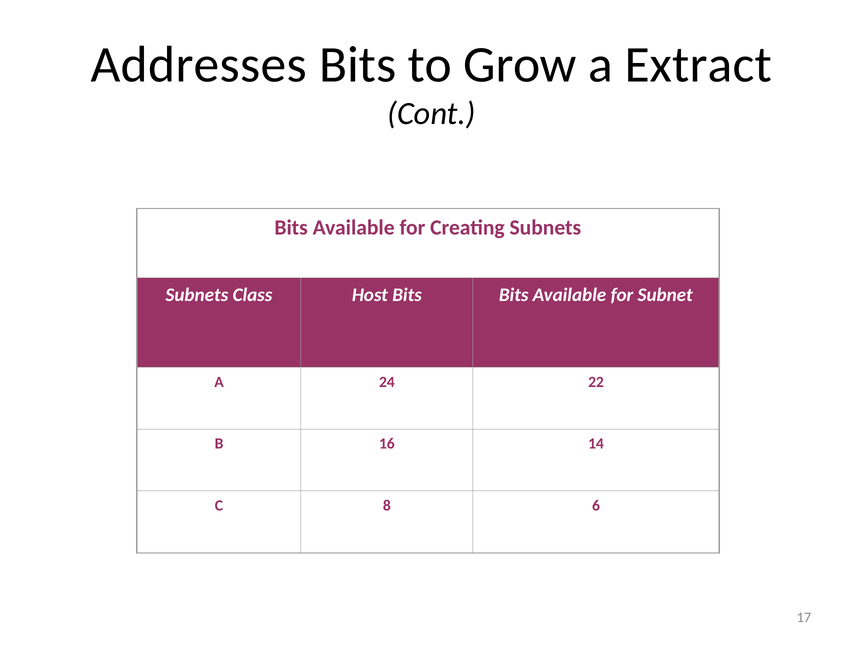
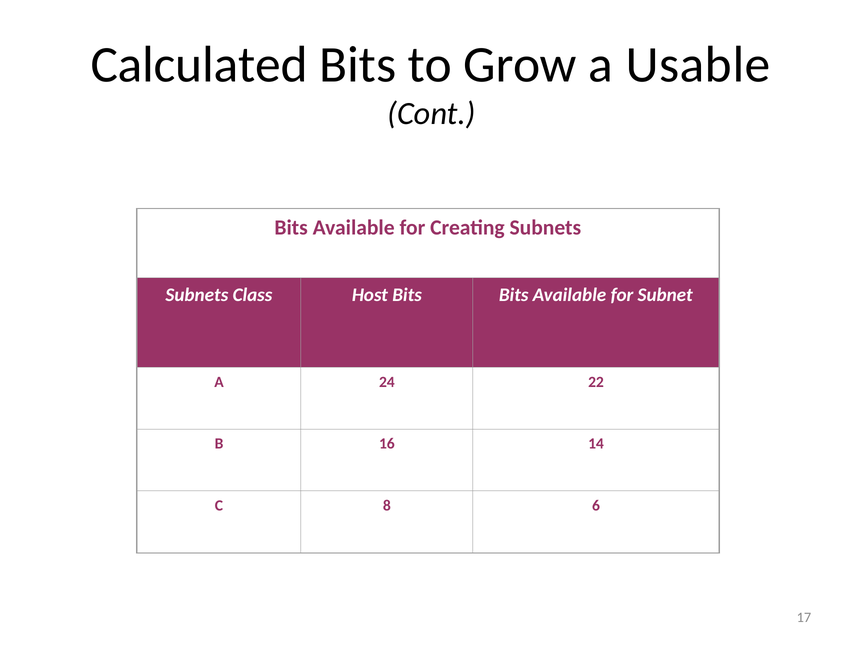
Addresses: Addresses -> Calculated (199, 65)
Extract: Extract -> Usable (698, 65)
